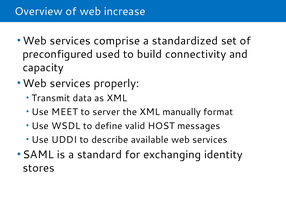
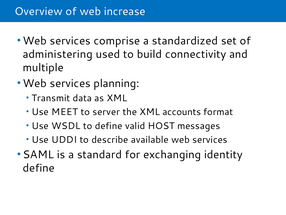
preconfigured: preconfigured -> administering (58, 54)
capacity: capacity -> multiple (43, 68)
properly: properly -> planning (116, 83)
manually: manually -> accounts (182, 112)
stores: stores -> define (39, 168)
